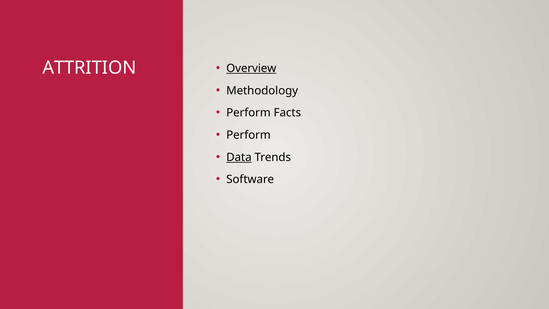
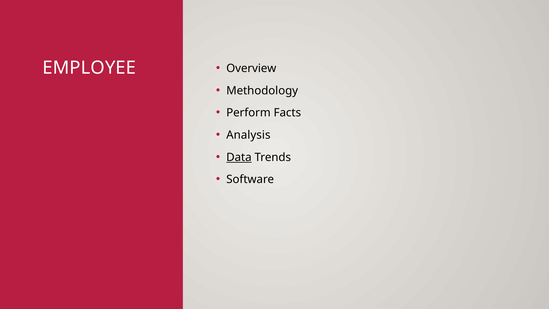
ATTRITION: ATTRITION -> EMPLOYEE (89, 68)
Overview underline: present -> none (251, 68)
Perform: Perform -> Analysis (248, 135)
